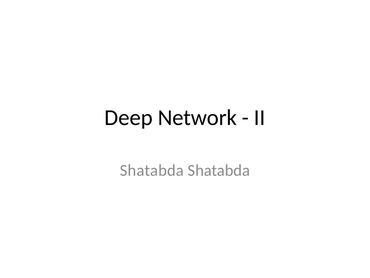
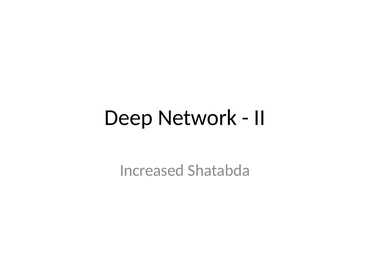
Shatabda: Shatabda -> Increased (152, 170)
